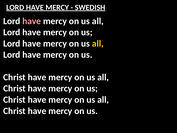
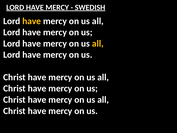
have colour: pink -> yellow (32, 21)
